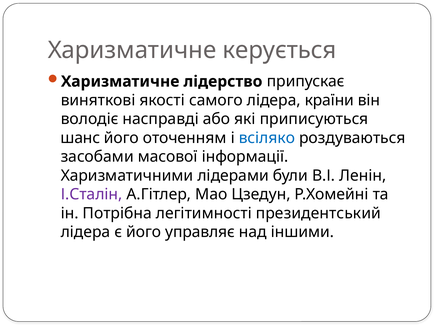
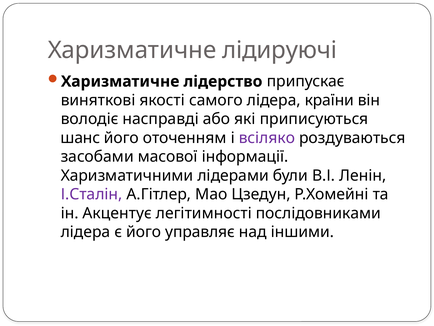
керується: керується -> лідируючі (280, 50)
всіляко colour: blue -> purple (267, 138)
Потрібна: Потрібна -> Акцентує (117, 213)
президентський: президентський -> послідовниками (318, 213)
